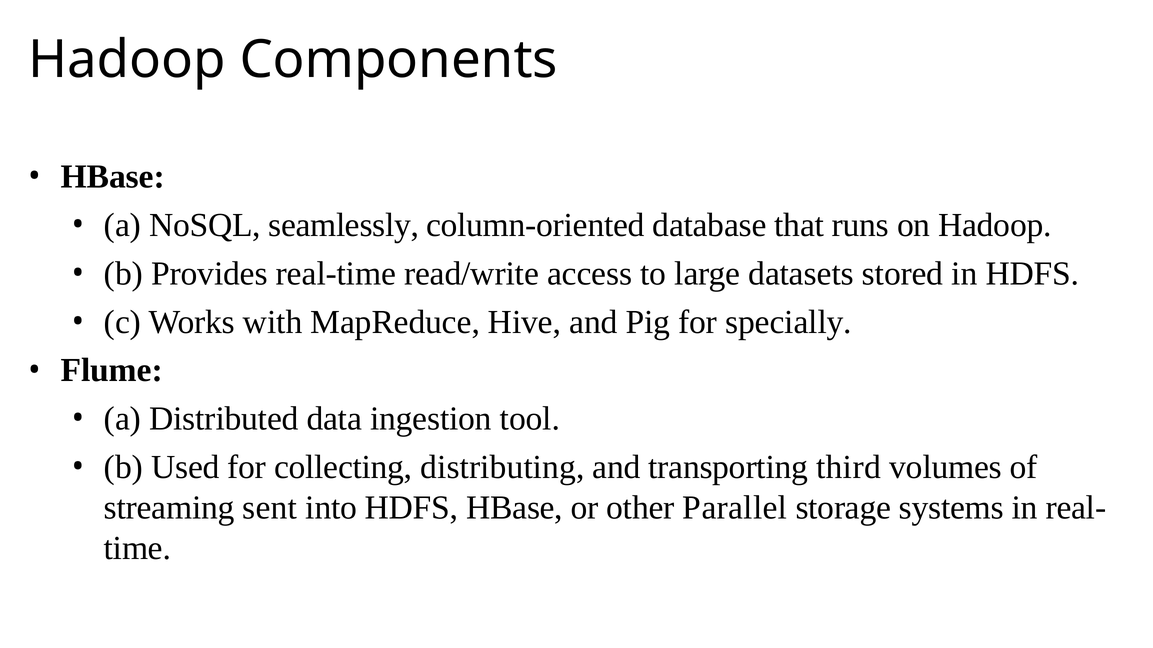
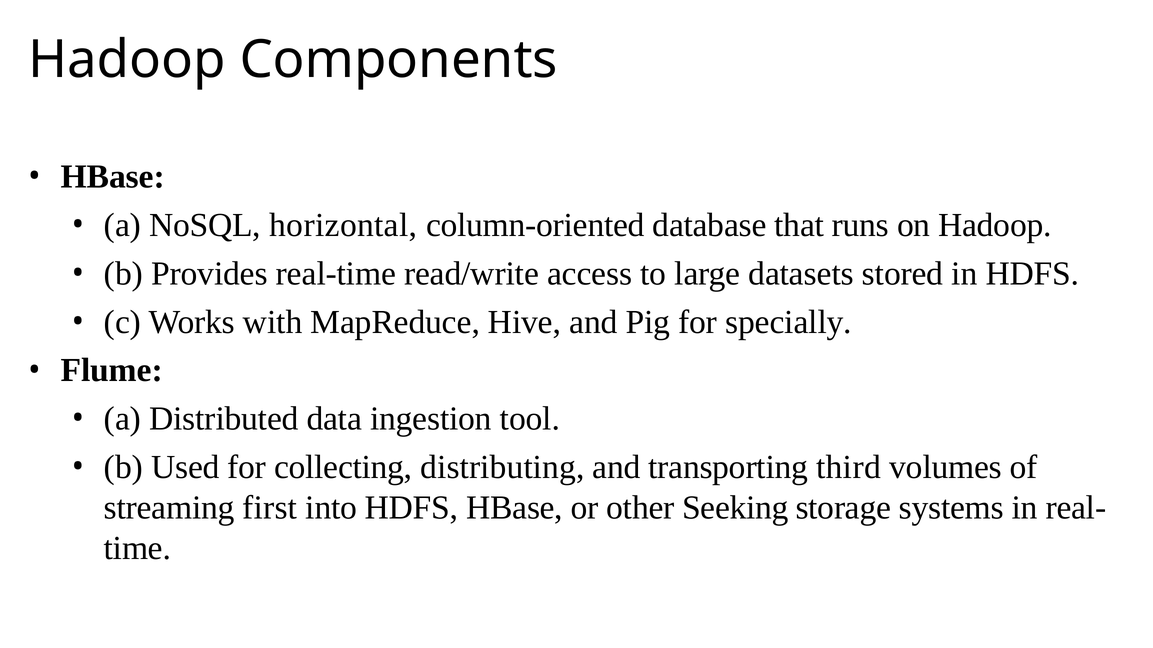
seamlessly: seamlessly -> horizontal (343, 225)
sent: sent -> first (270, 508)
Parallel: Parallel -> Seeking (735, 508)
